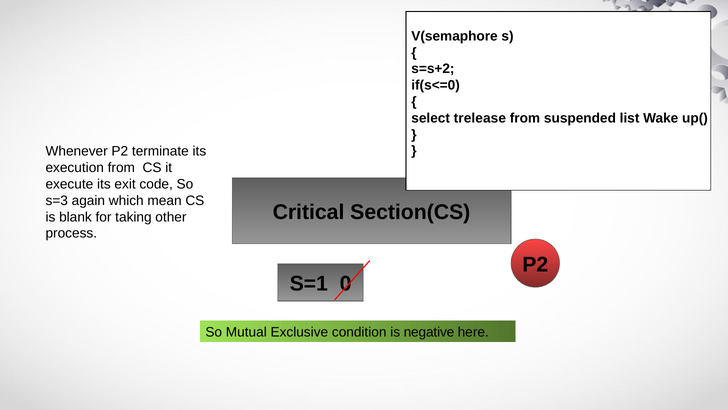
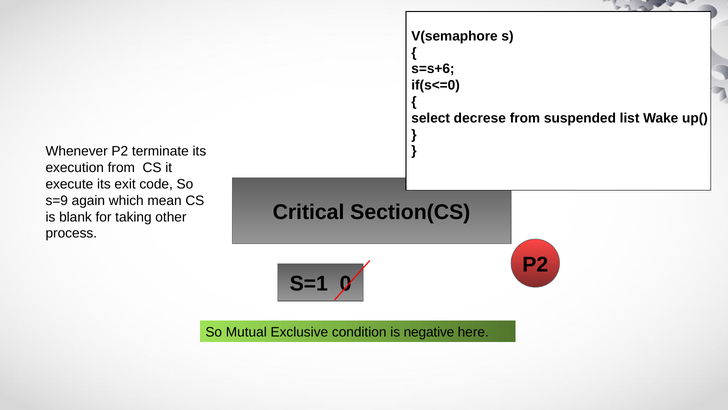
s=s+2: s=s+2 -> s=s+6 (433, 69)
trelease: trelease -> decrese (480, 118)
s=3: s=3 -> s=9 (57, 200)
